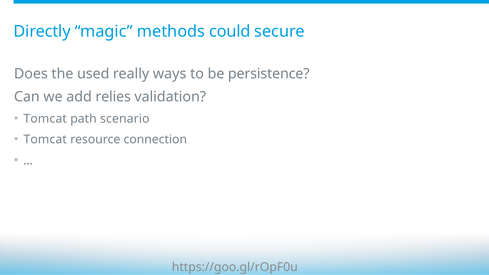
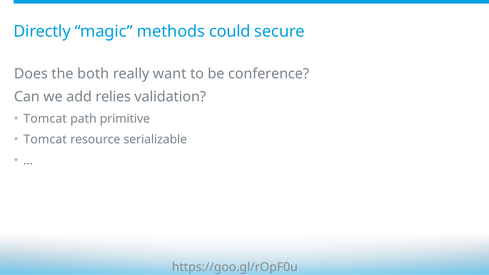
used: used -> both (93, 74)
ways: ways -> want (170, 74)
persistence: persistence -> conference (269, 74)
scenario: scenario -> primitive (125, 119)
connection: connection -> serializable (155, 140)
